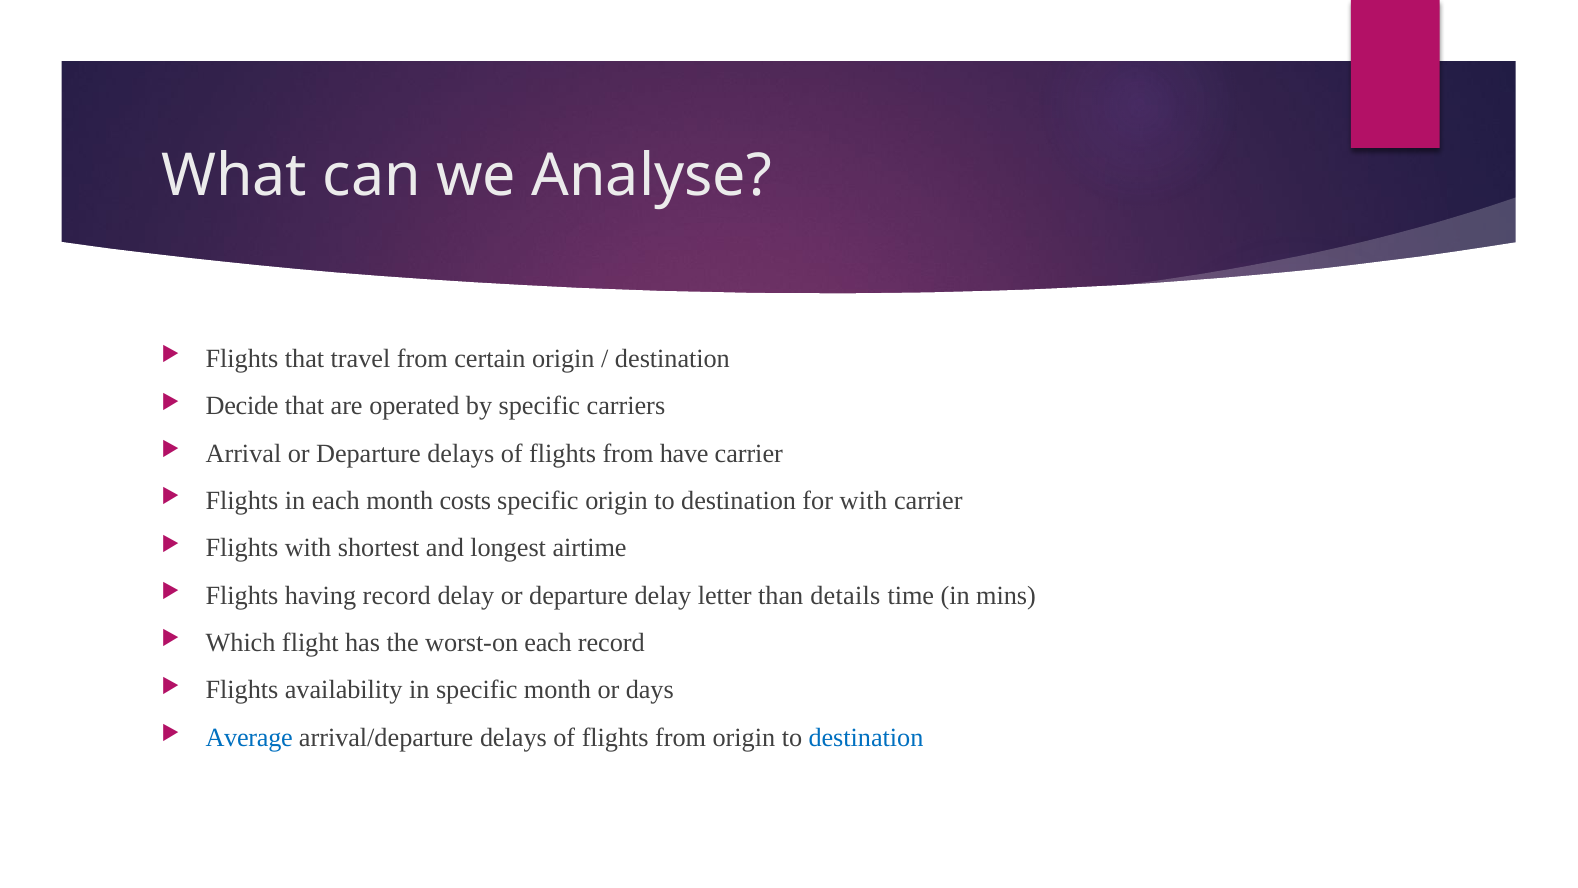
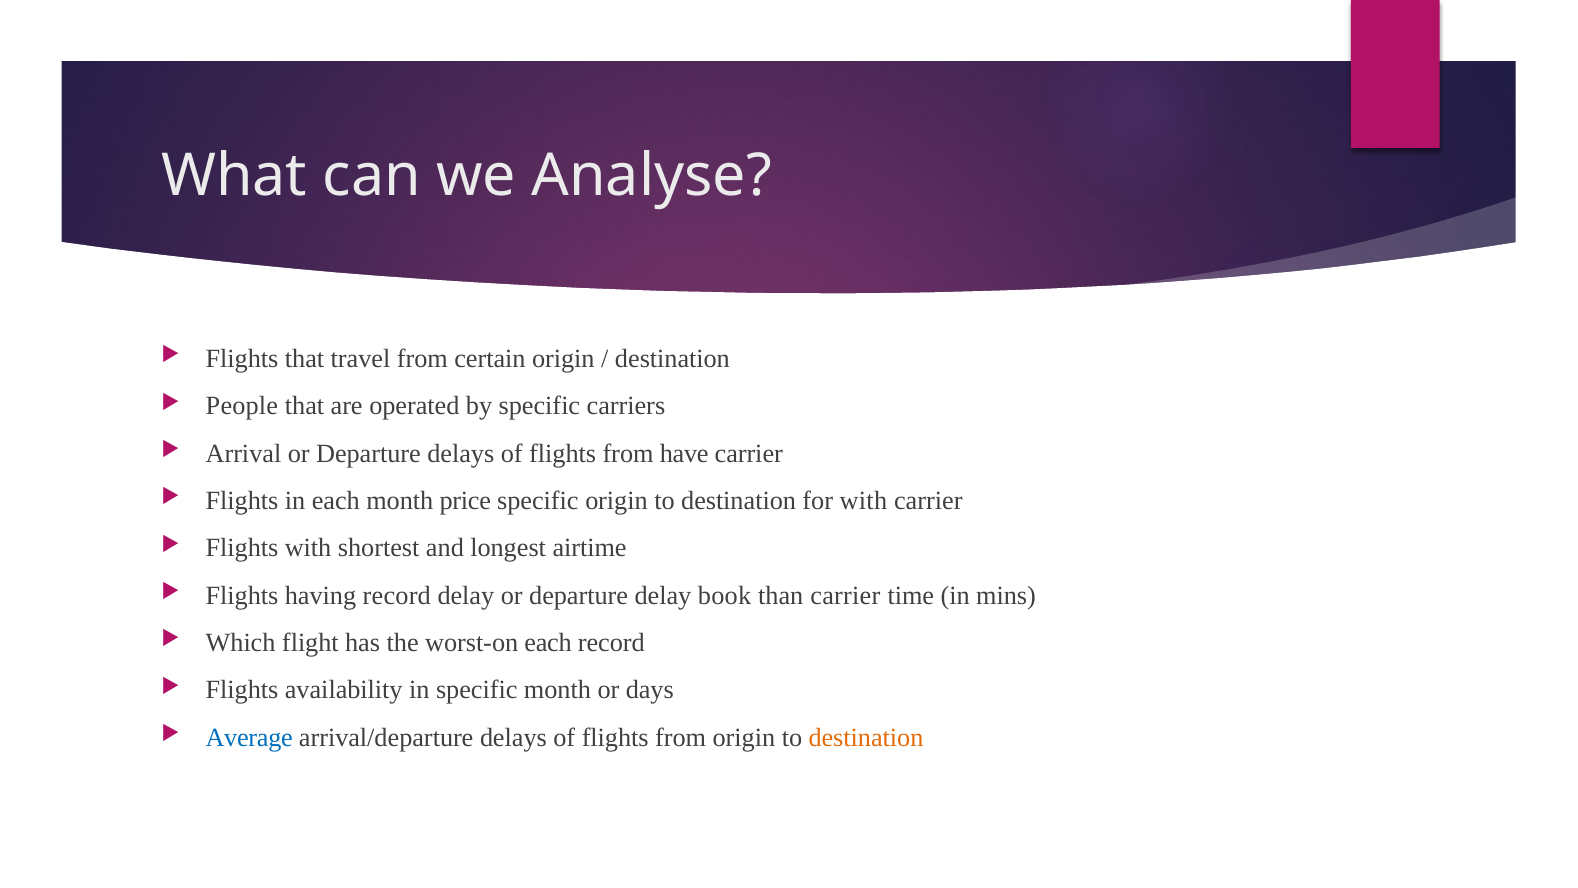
Decide: Decide -> People (242, 406)
costs: costs -> price (465, 501)
letter: letter -> book (725, 595)
than details: details -> carrier (845, 595)
destination colour: blue -> orange (866, 737)
